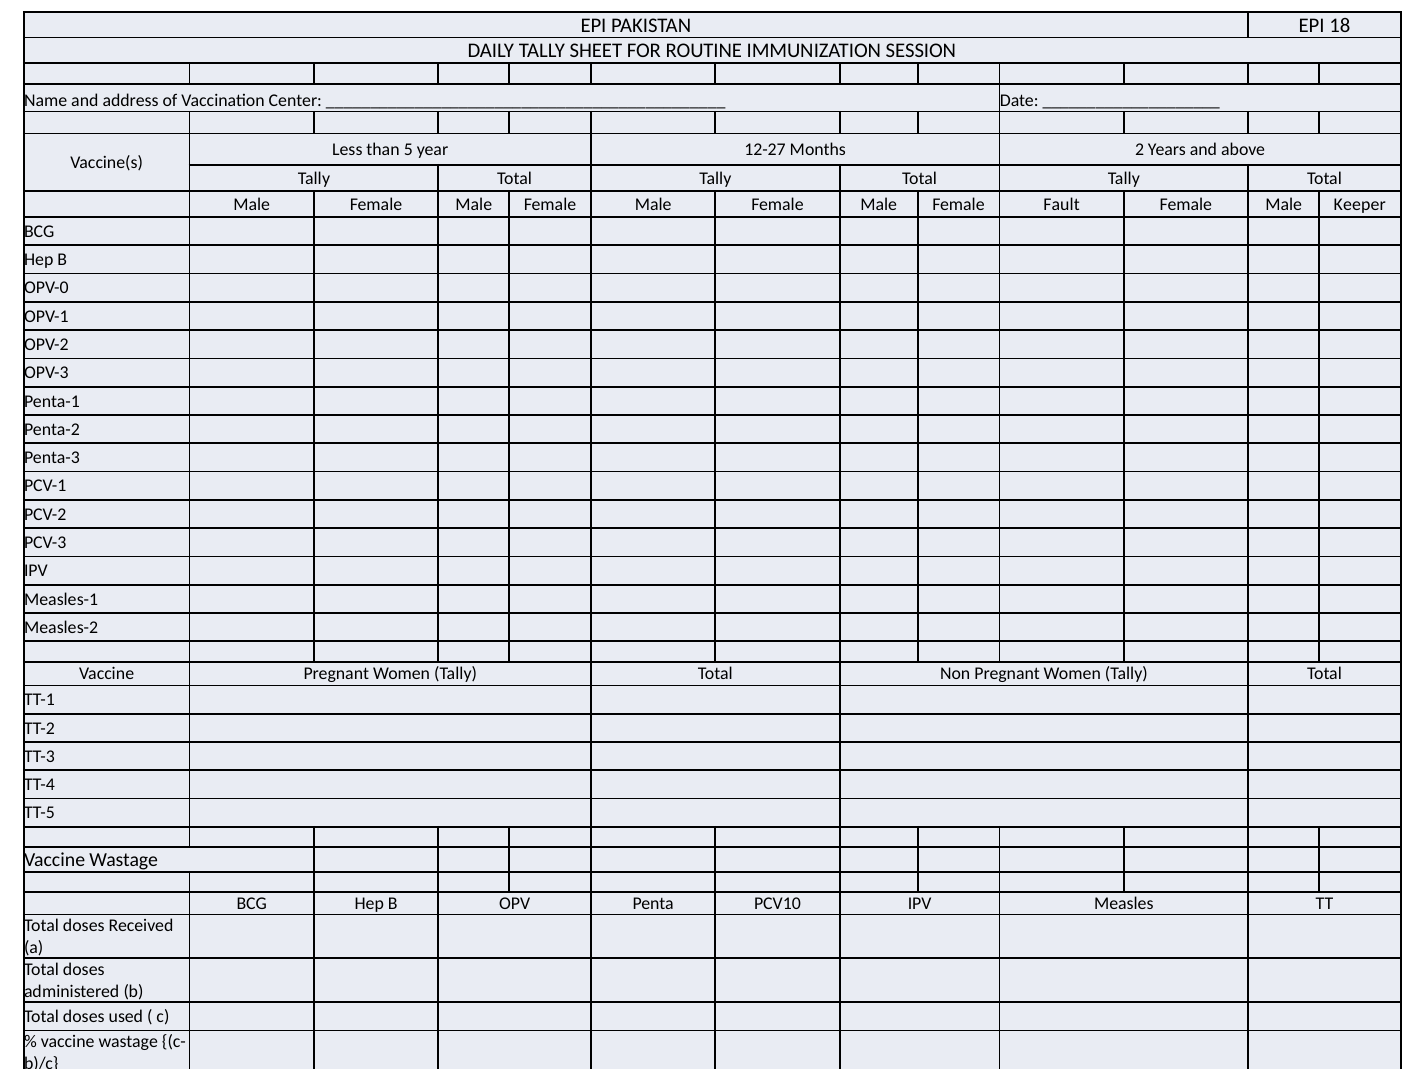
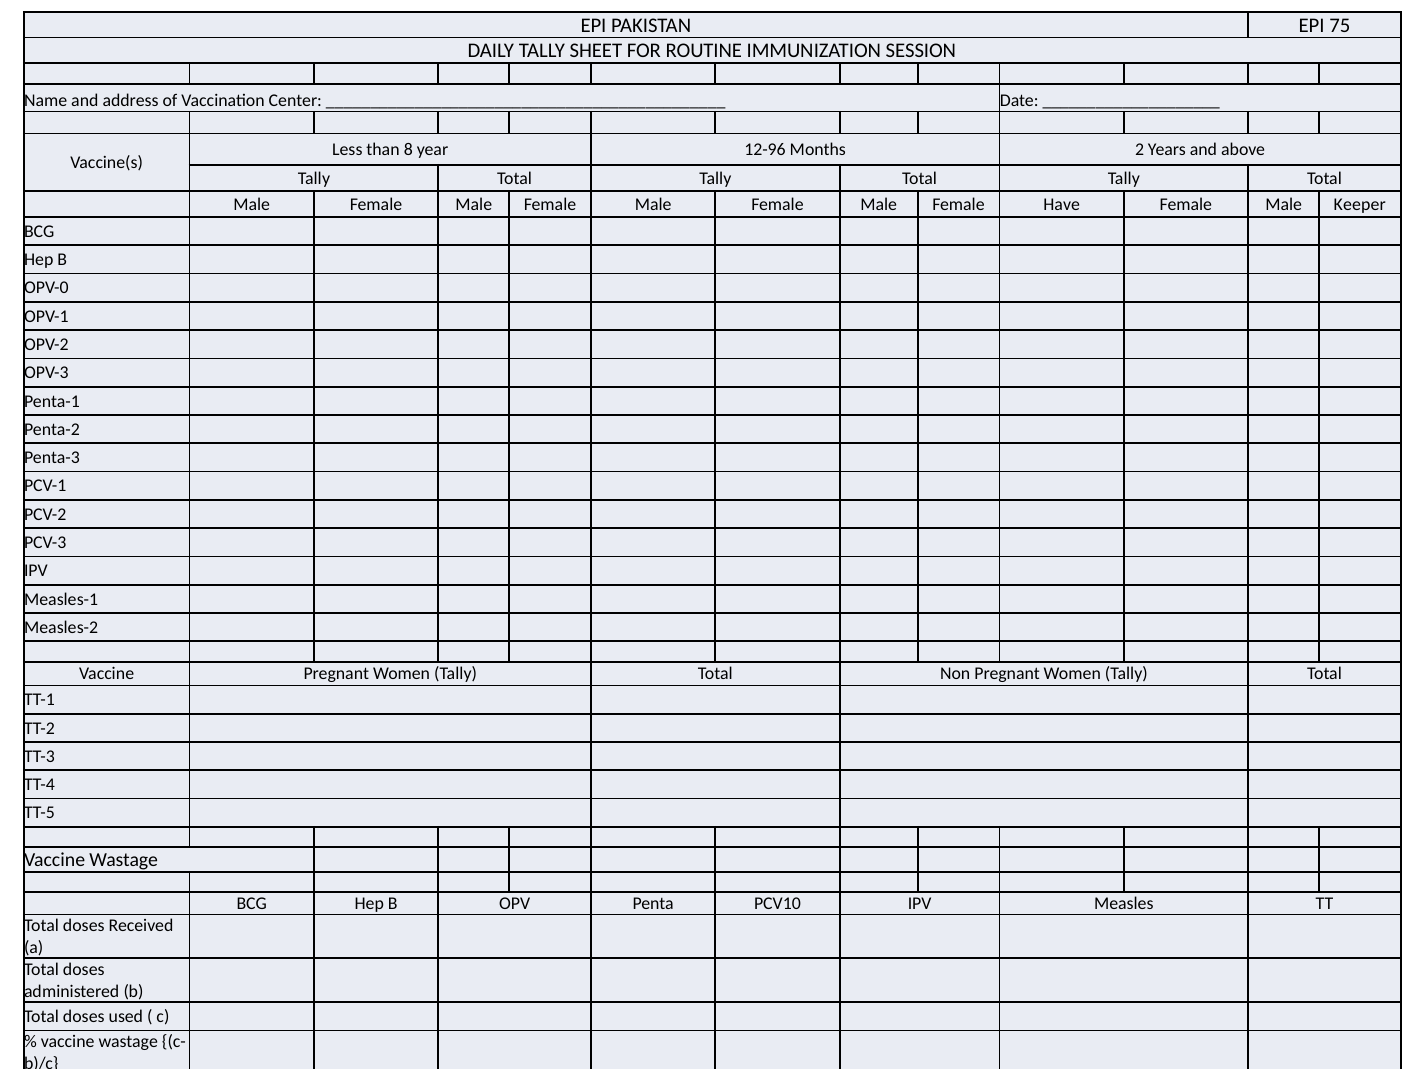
18: 18 -> 75 (1340, 25)
5: 5 -> 8 (408, 149)
12-27: 12-27 -> 12-96 (765, 149)
Fault: Fault -> Have (1062, 204)
